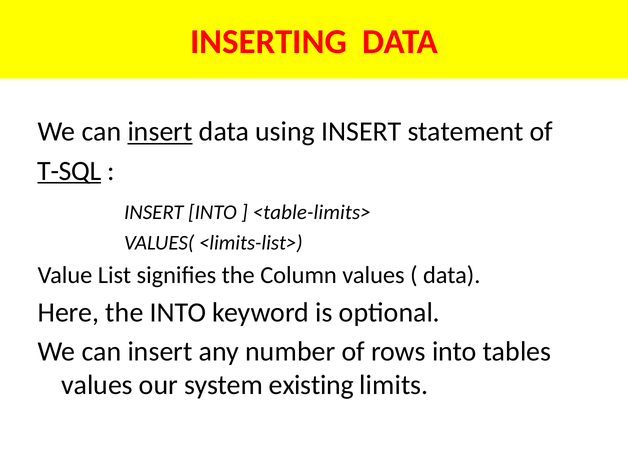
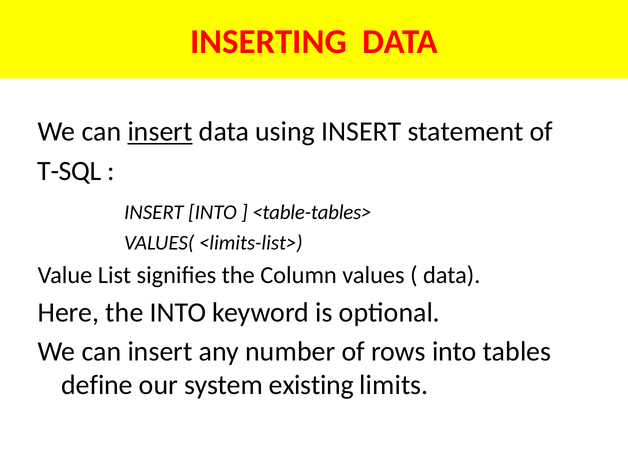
T-SQL underline: present -> none (69, 171)
<table-limits>: <table-limits> -> <table-tables> (312, 212)
values: values -> define (97, 385)
